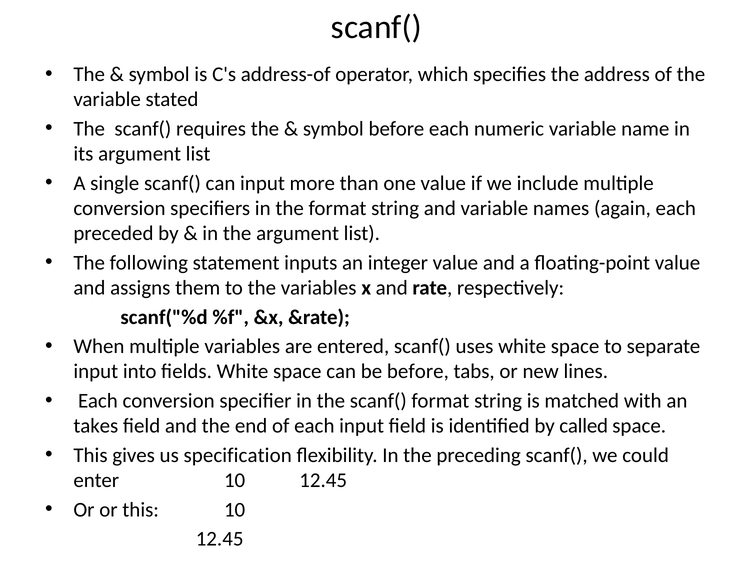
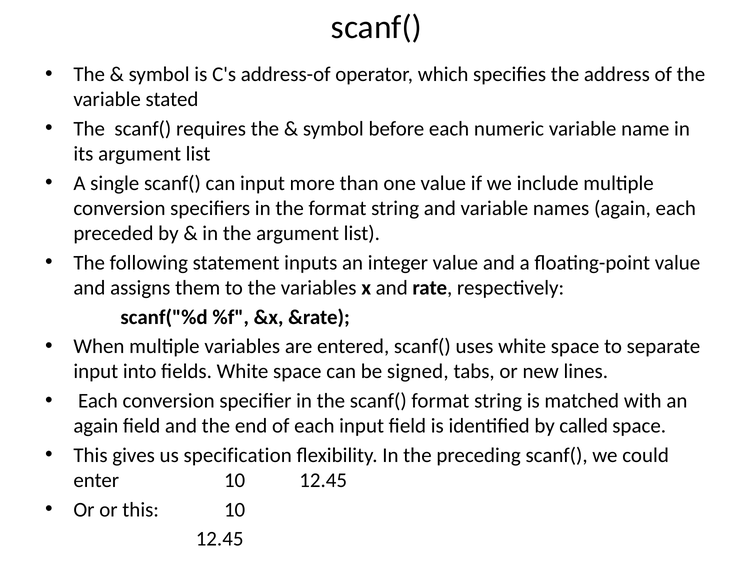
be before: before -> signed (418, 371)
takes: takes -> again (96, 426)
